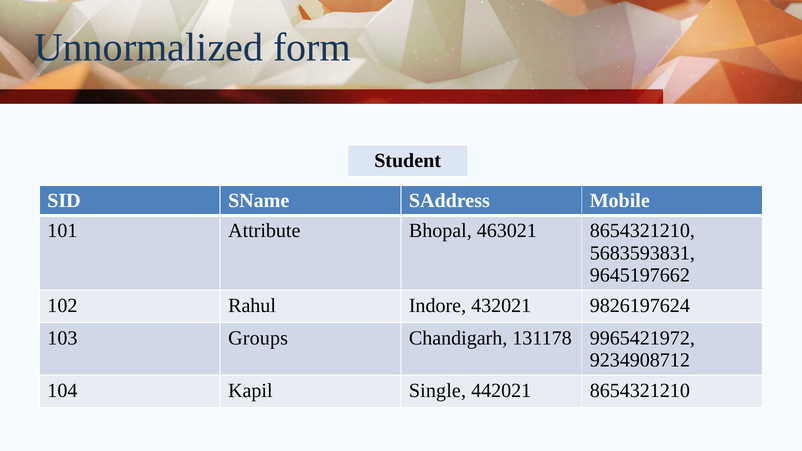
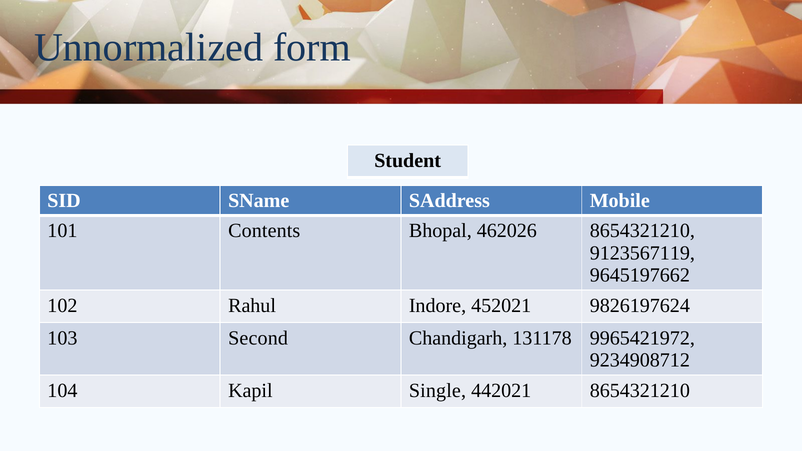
Attribute: Attribute -> Contents (264, 231)
463021: 463021 -> 462026 (507, 231)
5683593831: 5683593831 -> 9123567119 (642, 253)
432021: 432021 -> 452021 (501, 306)
Groups: Groups -> Second (258, 338)
